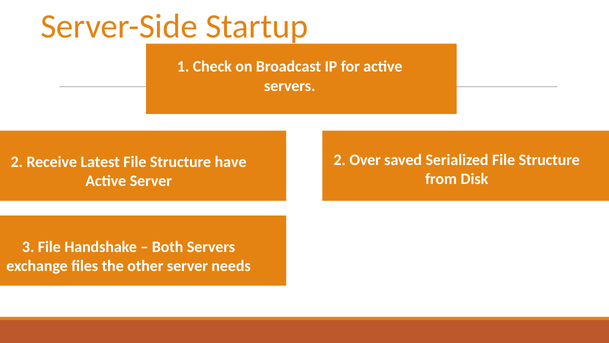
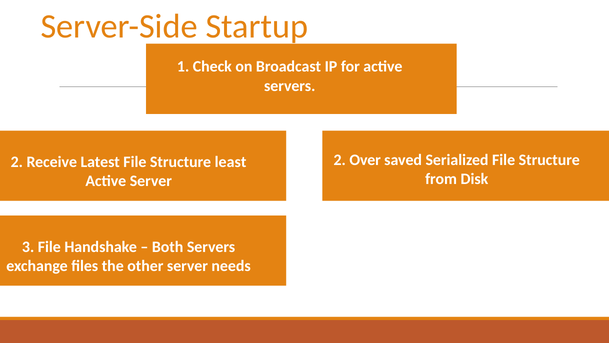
have: have -> least (231, 162)
